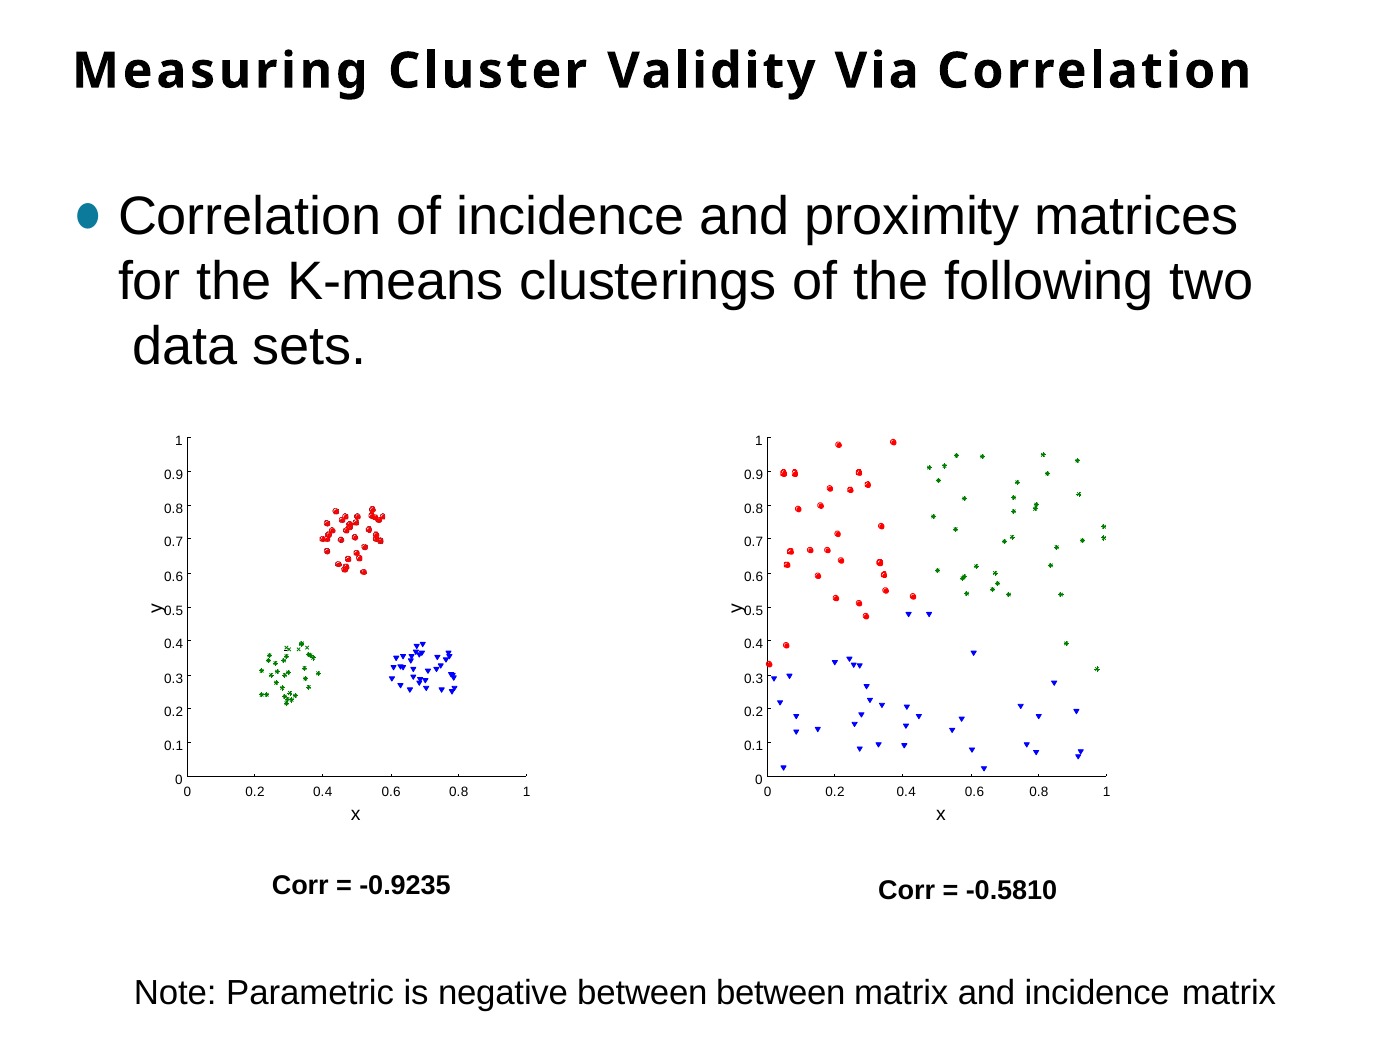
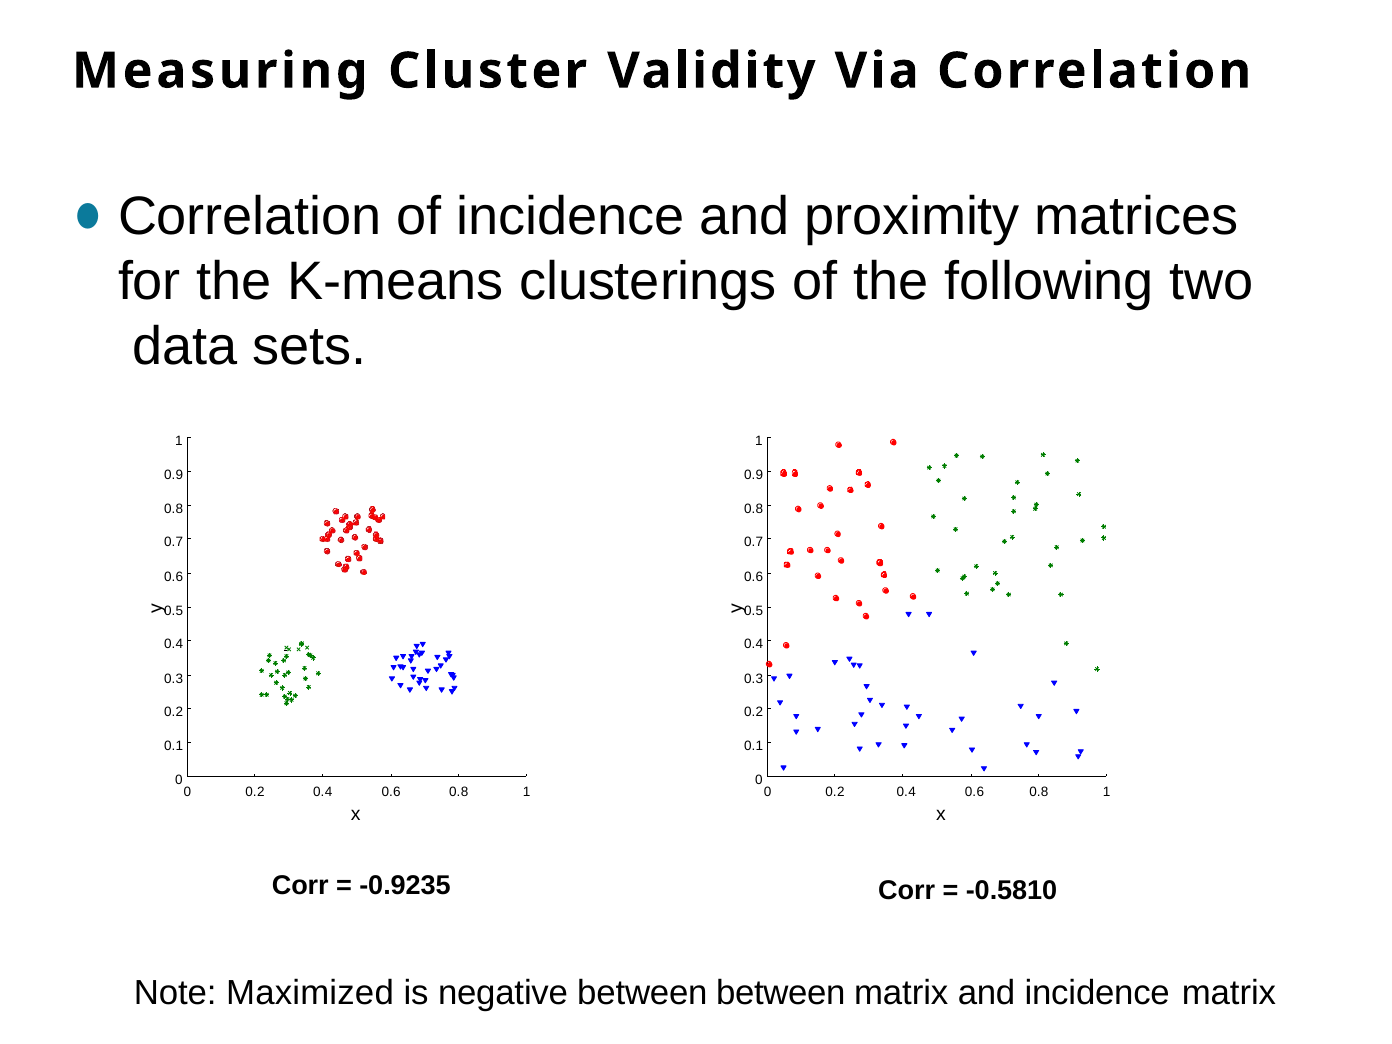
Parametric: Parametric -> Maximized (310, 993)
